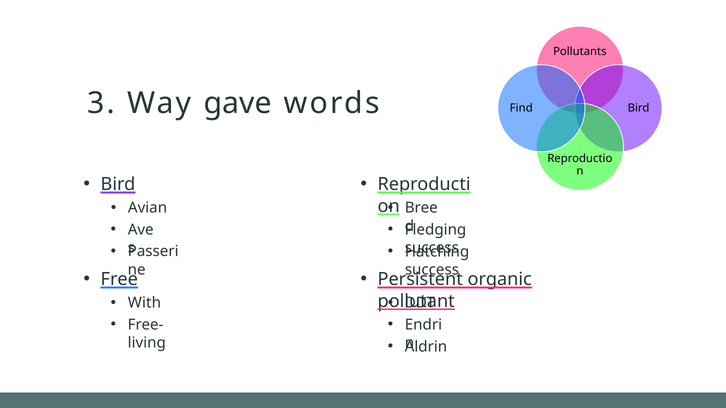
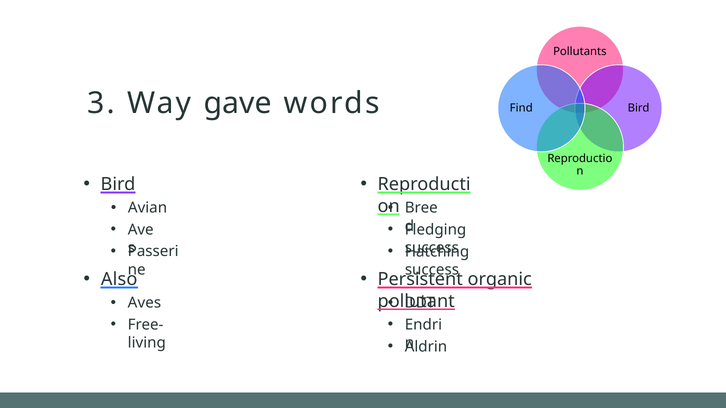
Free: Free -> Also (119, 280)
With: With -> Aves (144, 303)
